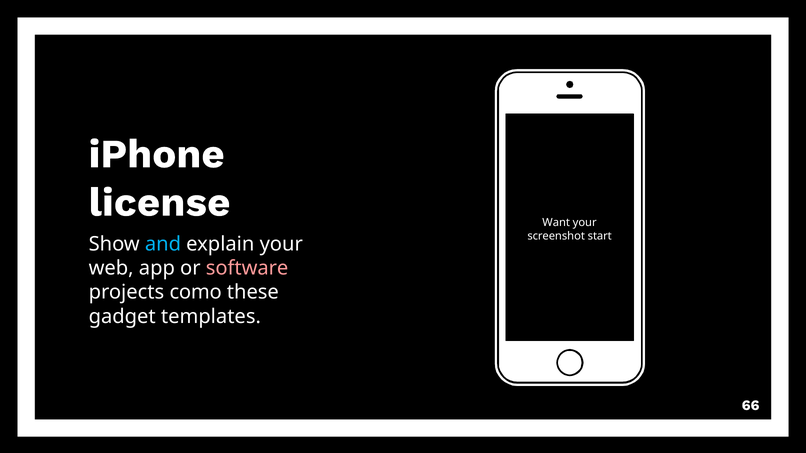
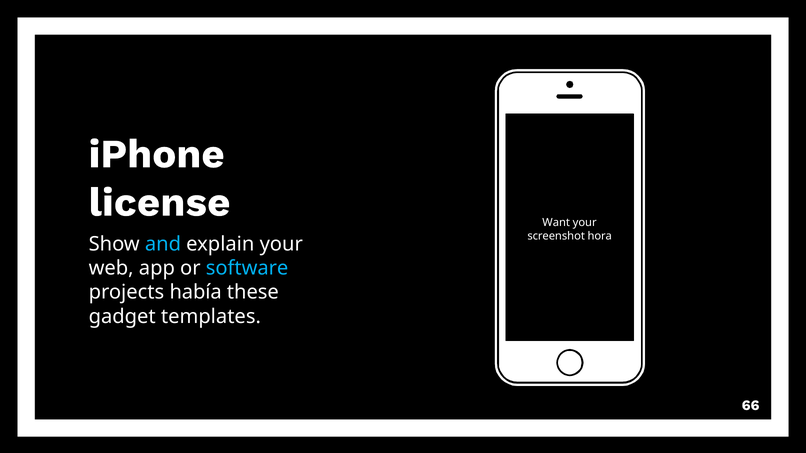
start: start -> hora (600, 236)
software colour: pink -> light blue (247, 268)
como: como -> había (196, 293)
